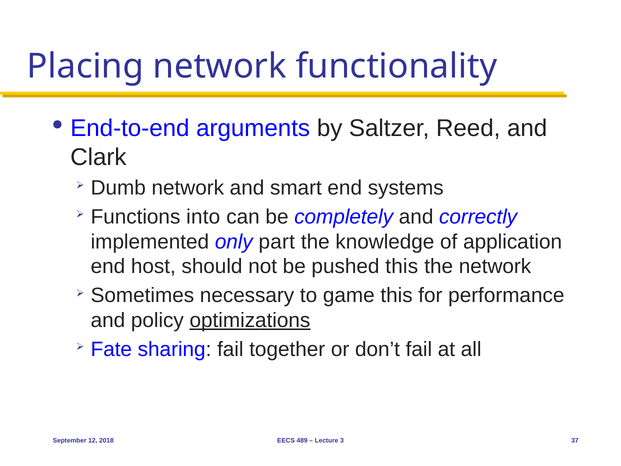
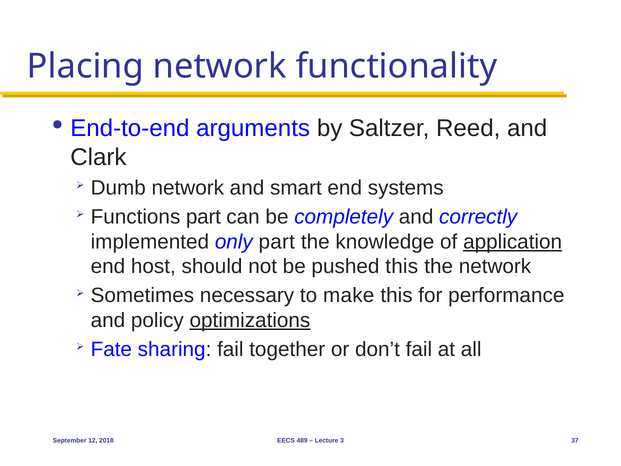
Functions into: into -> part (203, 217)
application underline: none -> present (513, 242)
game: game -> make (349, 295)
